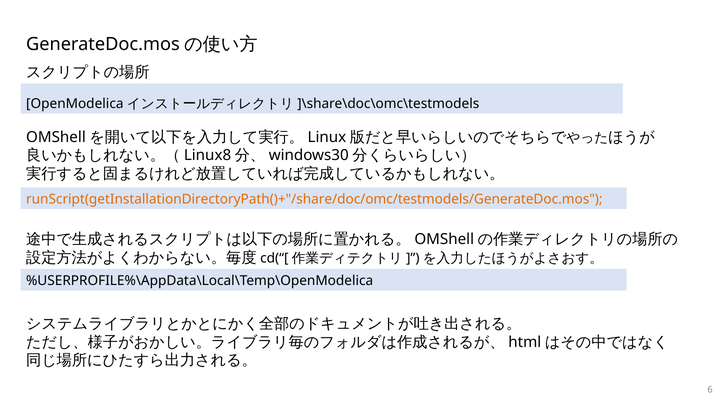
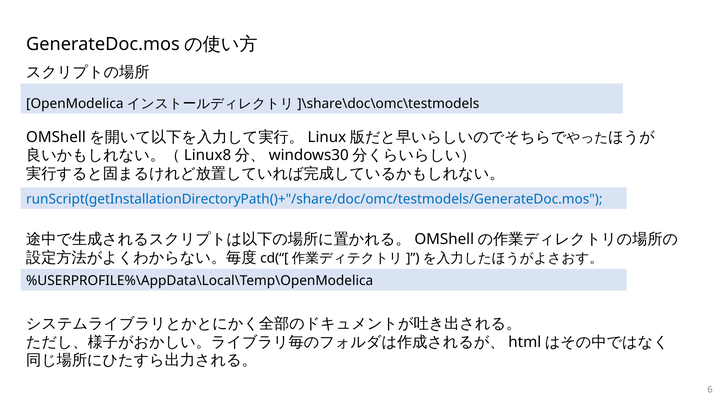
runScript(getInstallationDirectoryPath()+"/share/doc/omc/testmodels/GenerateDoc.mos colour: orange -> blue (314, 199)
